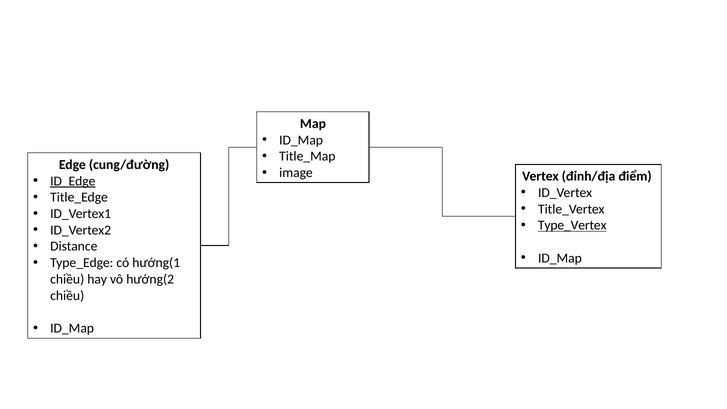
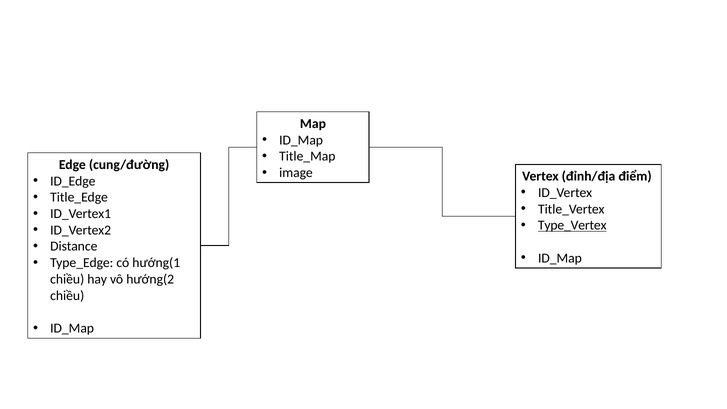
ID_Edge underline: present -> none (73, 181)
